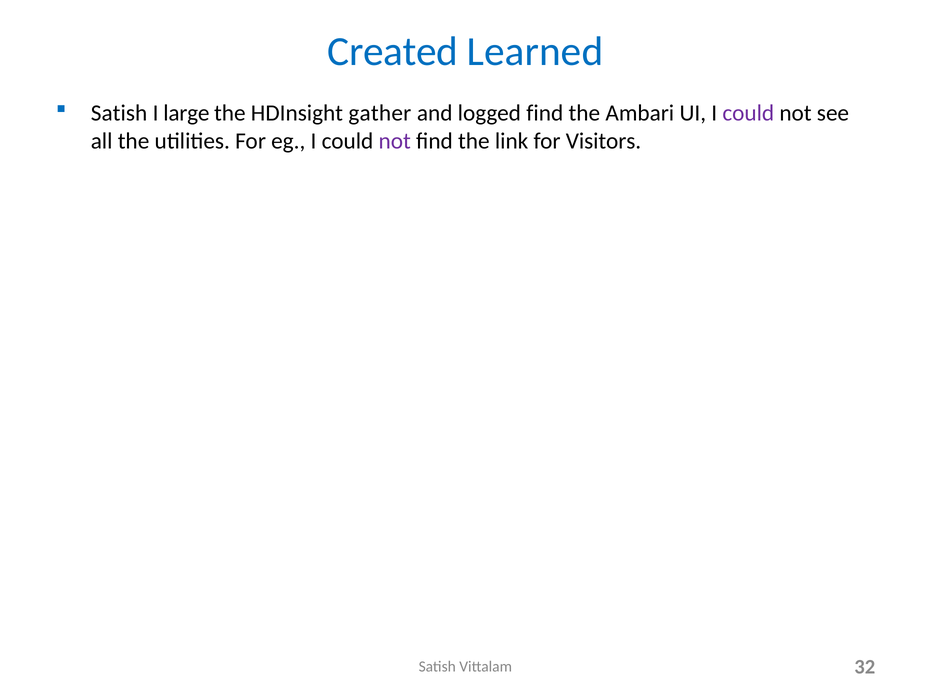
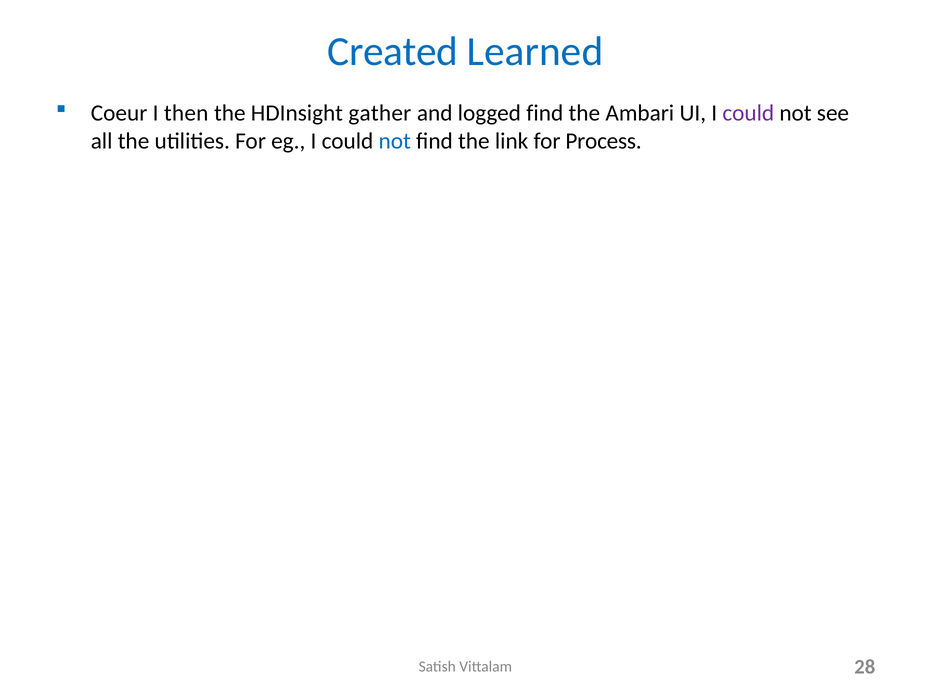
Satish: Satish -> Coeur (119, 113)
large: large -> then (186, 113)
not colour: purple -> blue (395, 141)
Visitors: Visitors -> Process (604, 141)
32: 32 -> 28 (865, 667)
